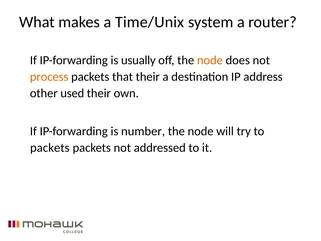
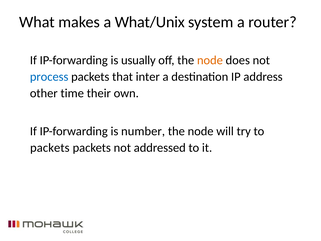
Time/Unix: Time/Unix -> What/Unix (150, 22)
process colour: orange -> blue (49, 77)
that their: their -> inter (148, 77)
used: used -> time (72, 93)
